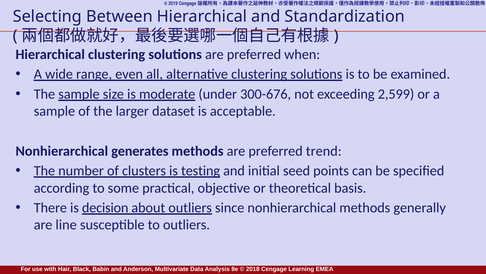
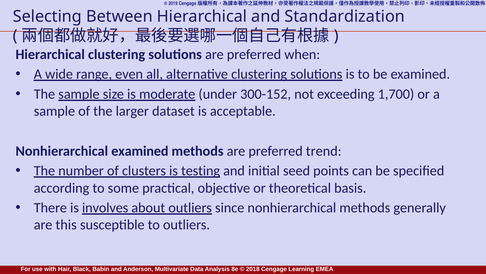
300-676: 300-676 -> 300-152 (266, 94)
2,599: 2,599 -> 1,700 (396, 94)
Nonhierarchical generates: generates -> examined (140, 151)
decision: decision -> involves (105, 207)
line: line -> this (66, 224)
